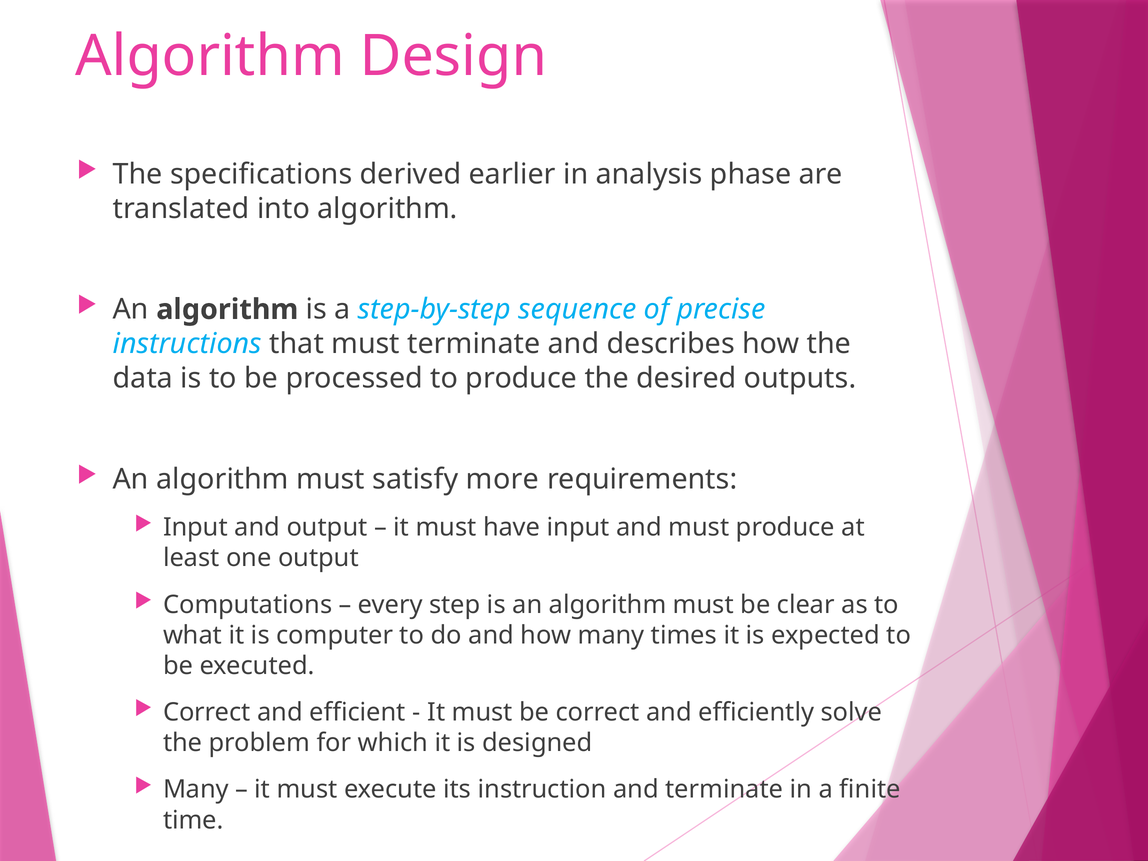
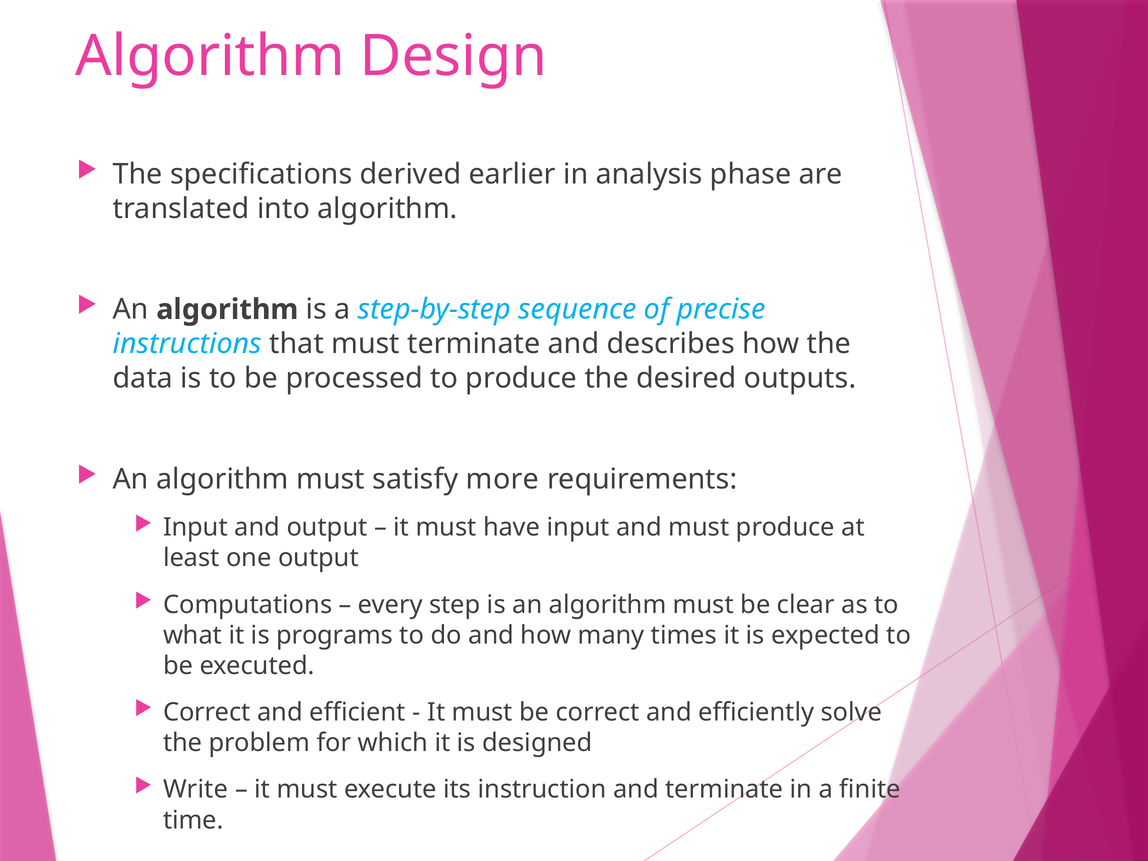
computer: computer -> programs (335, 635)
Many: Many -> Write (196, 789)
